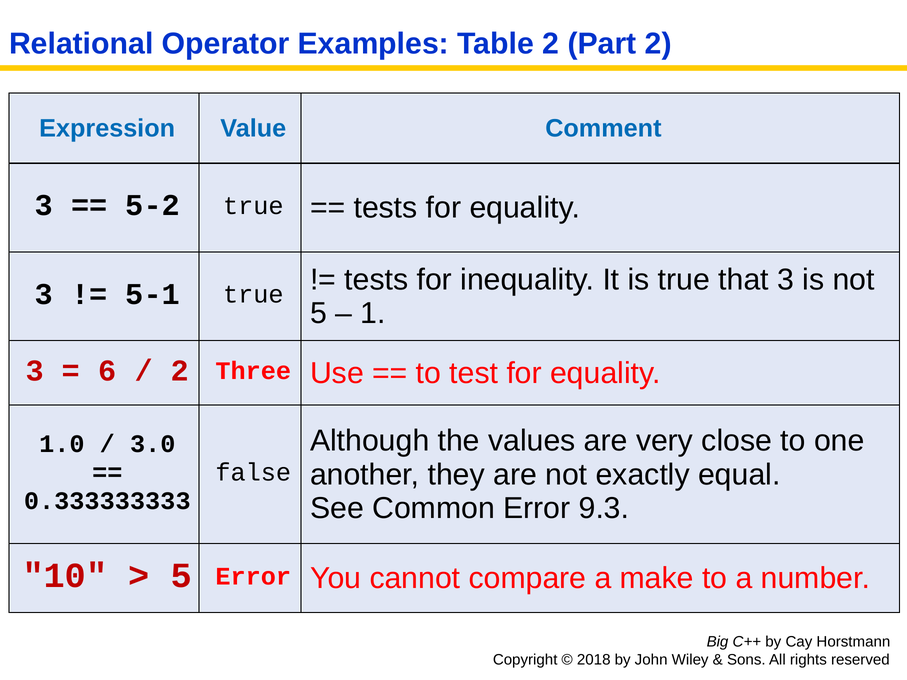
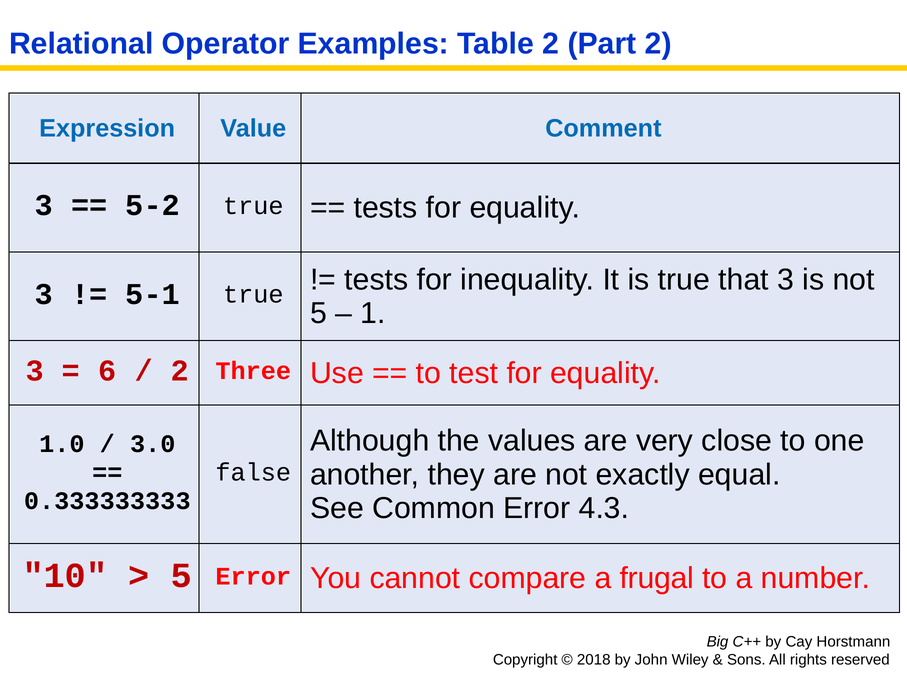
9.3: 9.3 -> 4.3 (604, 508)
make: make -> frugal (657, 579)
